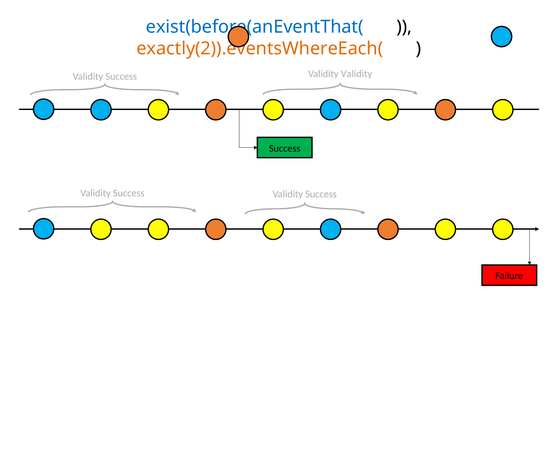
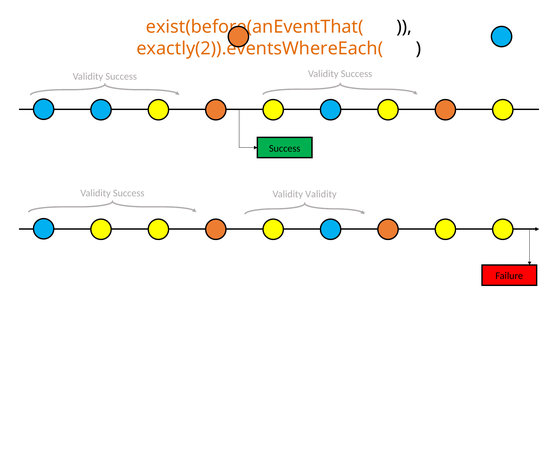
exist(before(anEventThat( colour: blue -> orange (255, 27)
Validity: Validity -> Success (356, 74)
Success: Success -> Validity (321, 194)
